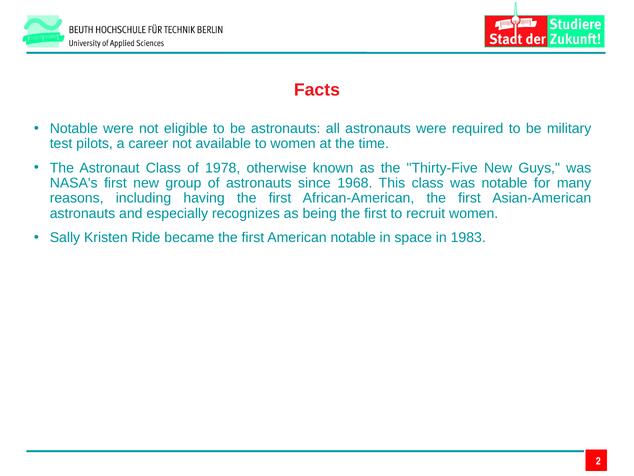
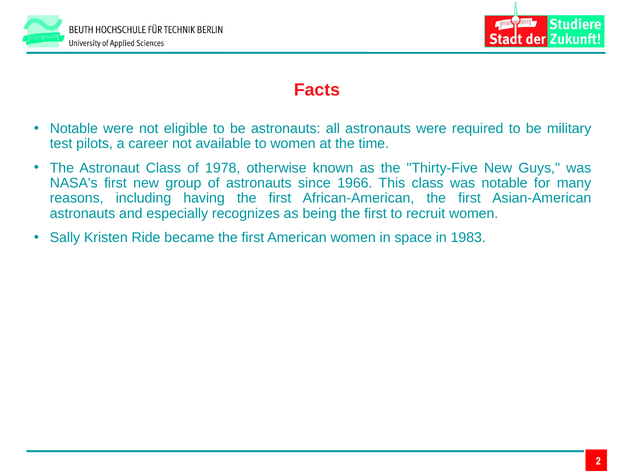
1968: 1968 -> 1966 (355, 183)
American notable: notable -> women (353, 237)
